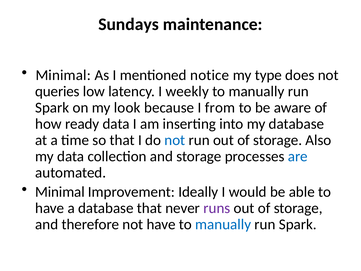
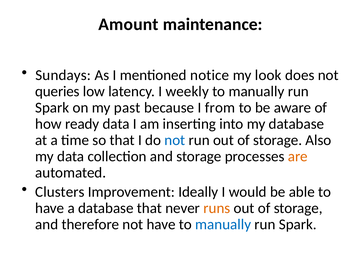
Sundays: Sundays -> Amount (128, 24)
Minimal: Minimal -> Sundays (63, 75)
type: type -> look (268, 75)
look: look -> past (127, 108)
are colour: blue -> orange (298, 156)
Minimal: Minimal -> Clusters (60, 192)
runs colour: purple -> orange (217, 208)
